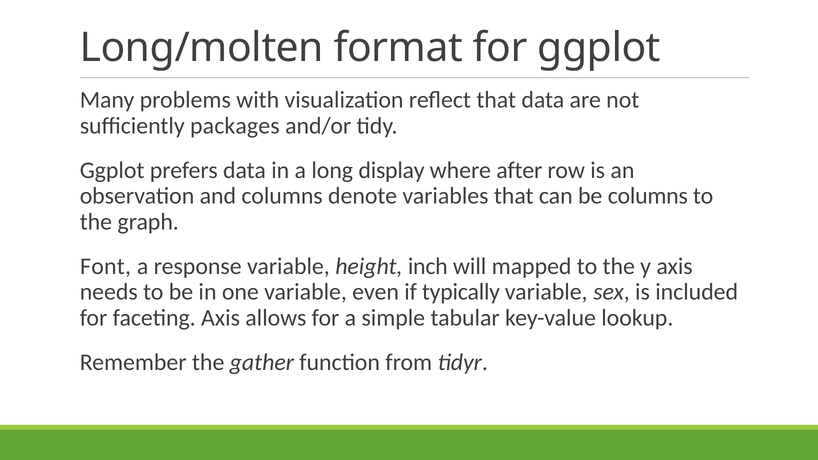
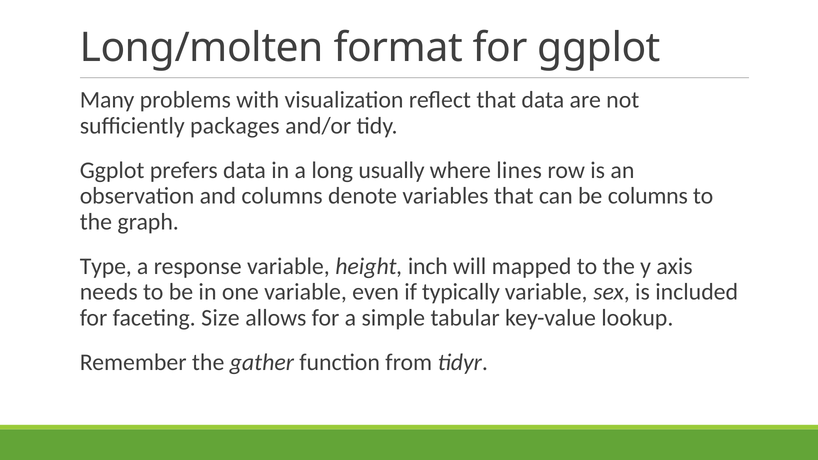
display: display -> usually (392, 170)
after: after -> lines (519, 170)
Font: Font -> Type (106, 266)
faceting Axis: Axis -> Size (220, 318)
